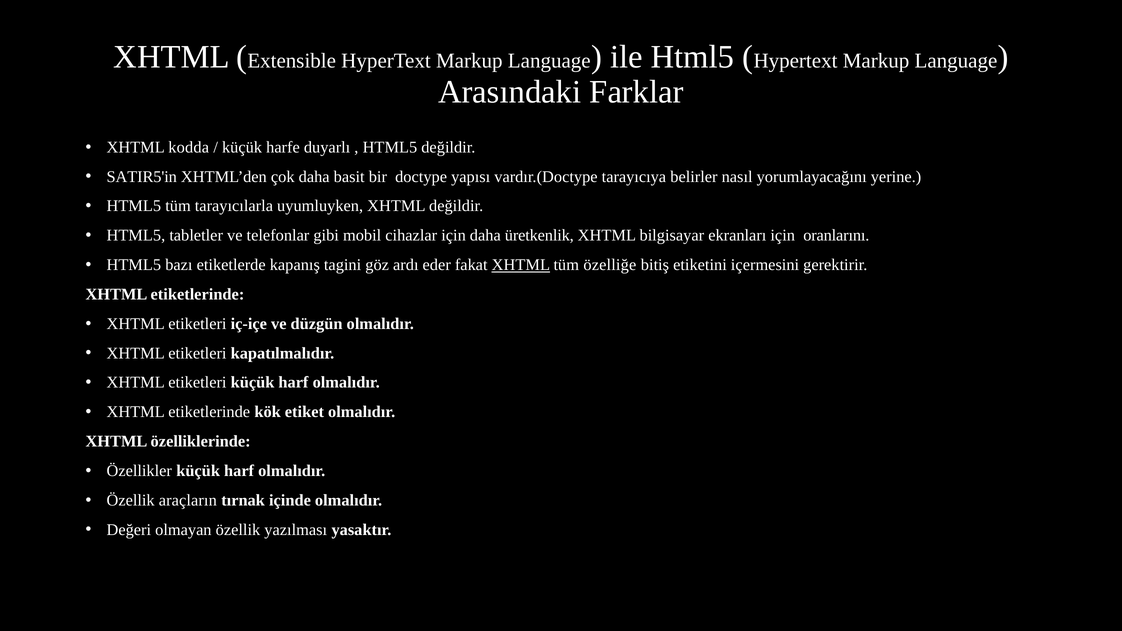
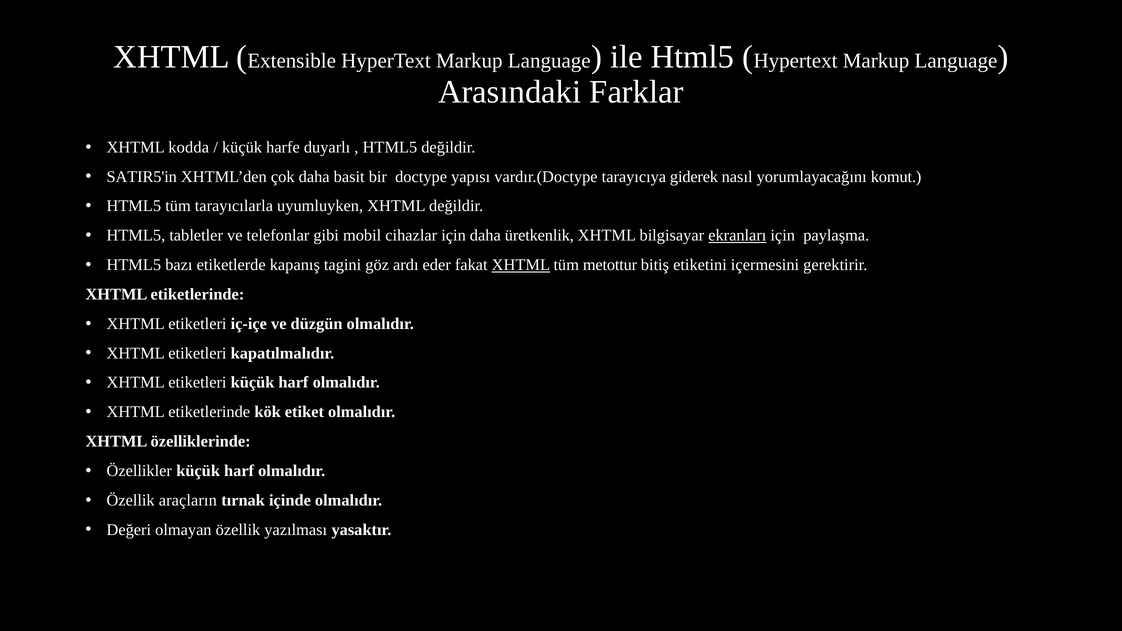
belirler: belirler -> giderek (694, 177)
yerine: yerine -> komut (896, 177)
ekranları underline: none -> present (737, 236)
oranlarını: oranlarını -> paylaşma (836, 236)
özelliğe: özelliğe -> metottur (610, 265)
